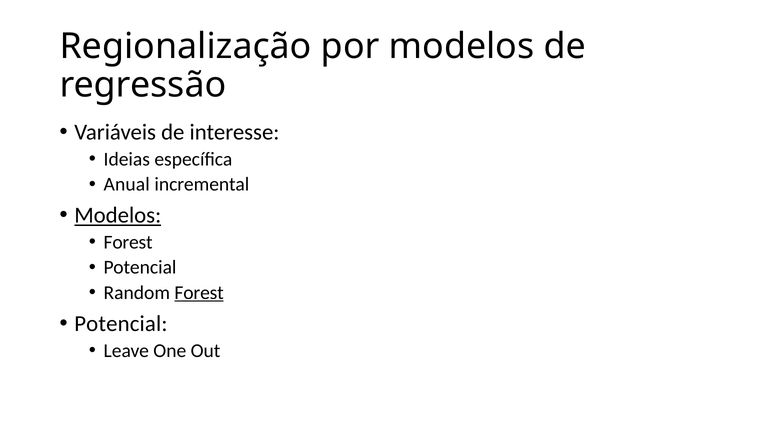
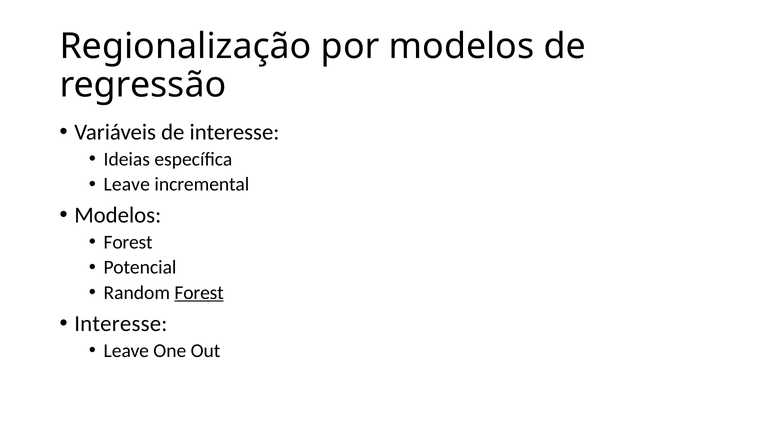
Anual: Anual -> Leave (127, 184)
Modelos underline: present -> none (118, 215)
Potencial: Potencial -> Interesse (121, 323)
